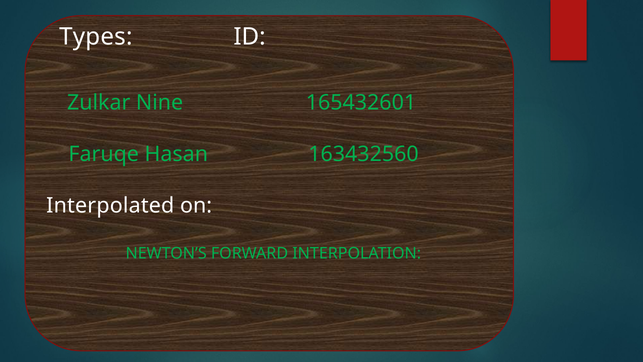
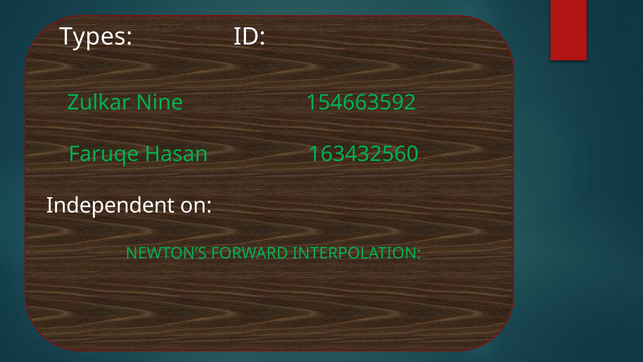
165432601: 165432601 -> 154663592 (361, 103)
Interpolated: Interpolated -> Independent (110, 205)
